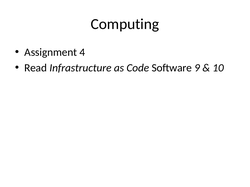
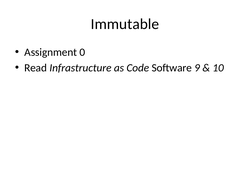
Computing: Computing -> Immutable (125, 24)
4: 4 -> 0 (82, 52)
